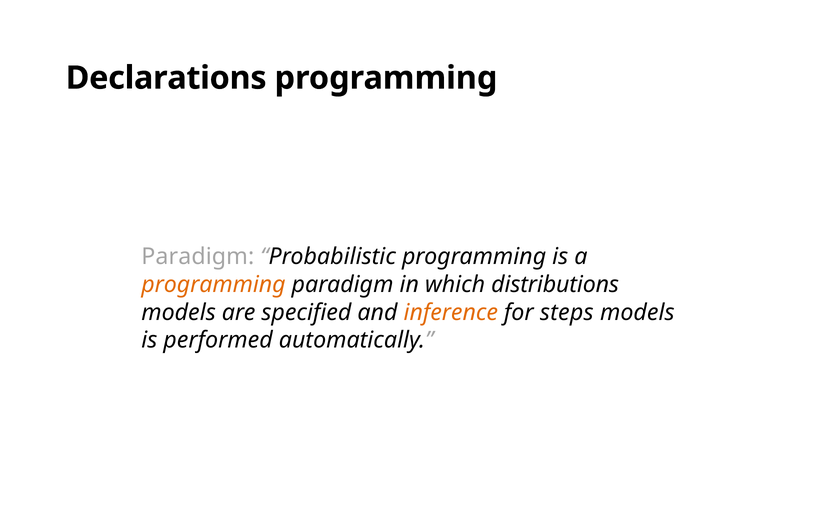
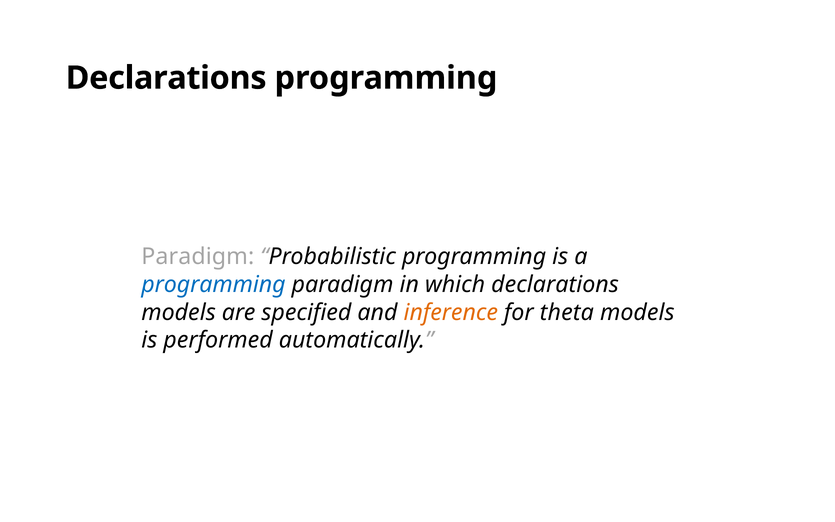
programming colour: orange -> blue (213, 284)
which distributions: distributions -> declarations (555, 284)
steps: steps -> theta (567, 312)
